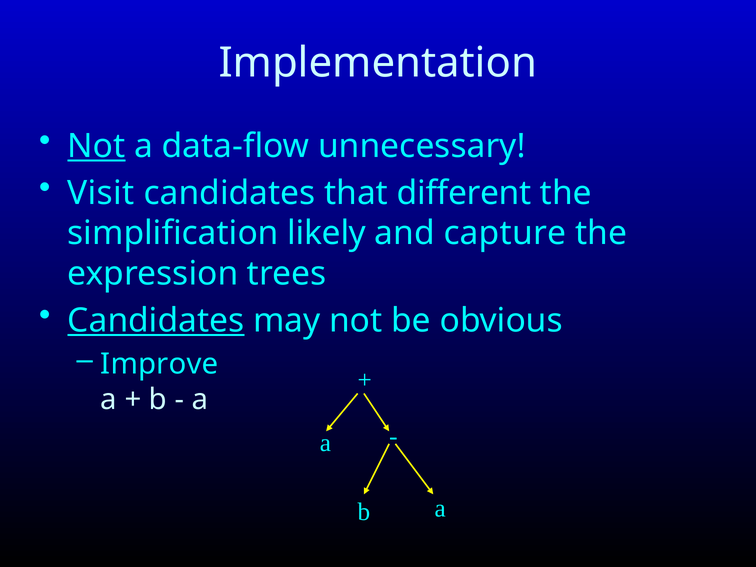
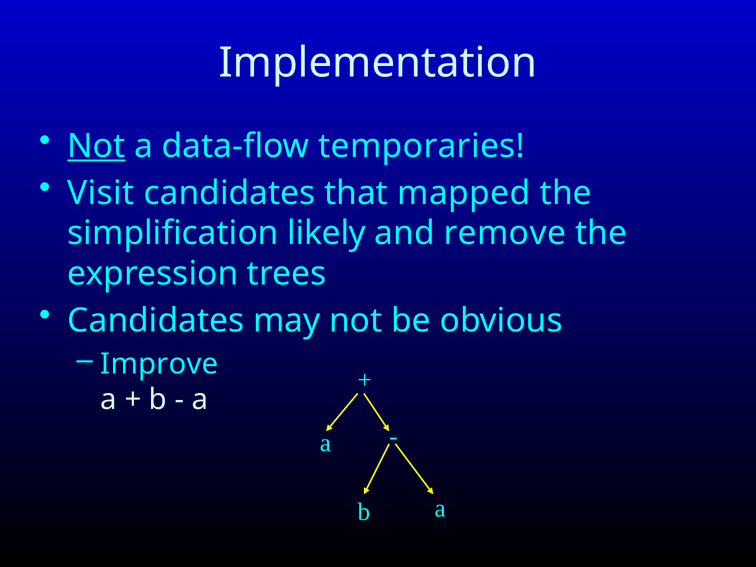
unnecessary: unnecessary -> temporaries (422, 146)
different: different -> mapped (464, 193)
capture: capture -> remove (505, 233)
Candidates underline: present -> none (156, 321)
